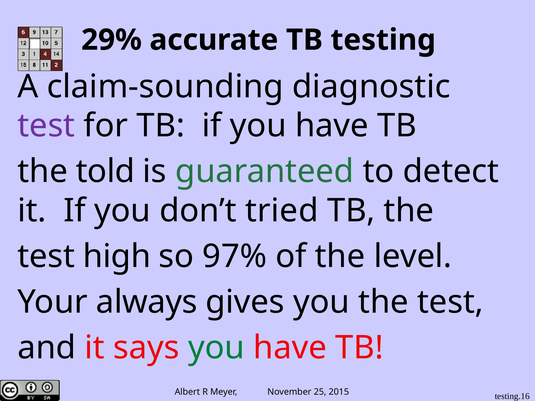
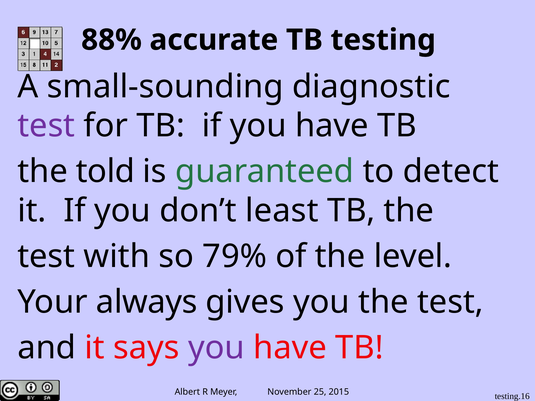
29%: 29% -> 88% (111, 40)
claim-sounding: claim-sounding -> small-sounding (165, 87)
tried: tried -> least (282, 211)
high: high -> with (117, 257)
97%: 97% -> 79% (235, 257)
you colour: green -> purple (216, 348)
